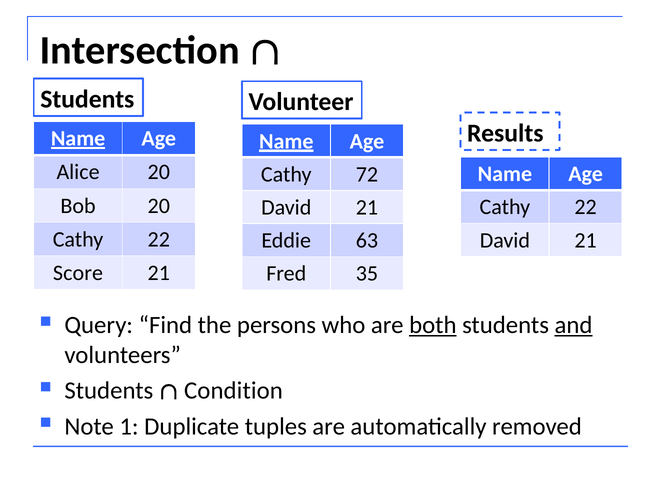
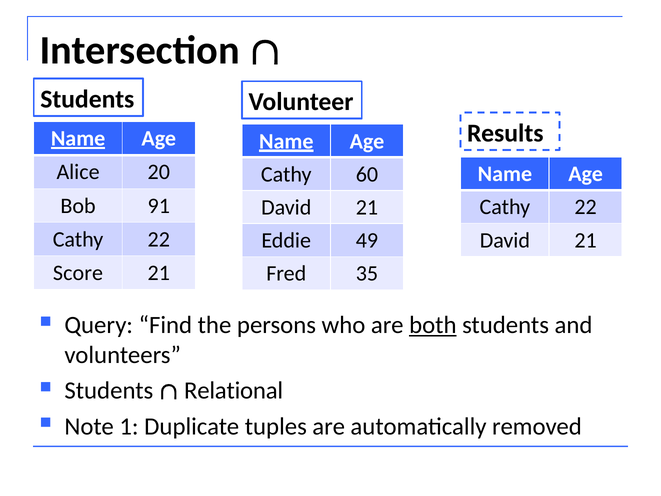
72: 72 -> 60 (367, 174)
Bob 20: 20 -> 91 (159, 206)
63: 63 -> 49 (367, 240)
and underline: present -> none (573, 325)
Condition: Condition -> Relational (234, 390)
